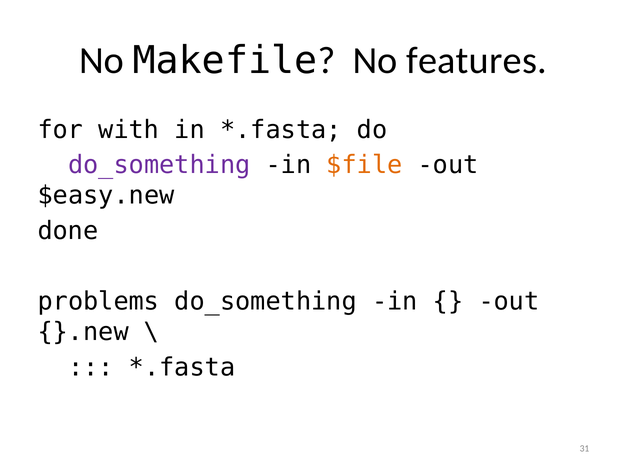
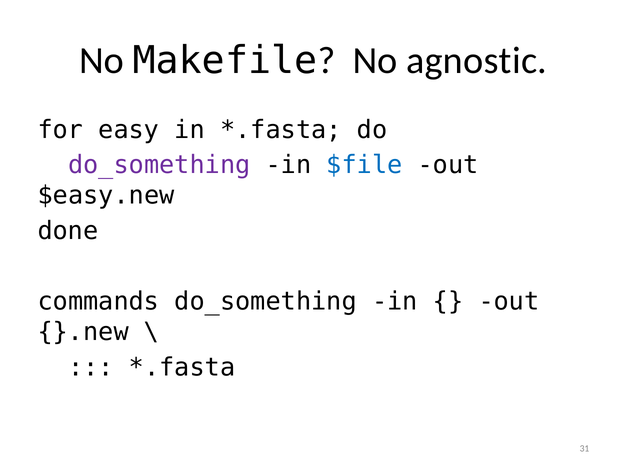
features: features -> agnostic (477, 61)
with: with -> easy (129, 130)
$file colour: orange -> blue (364, 165)
problems: problems -> commands (98, 302)
